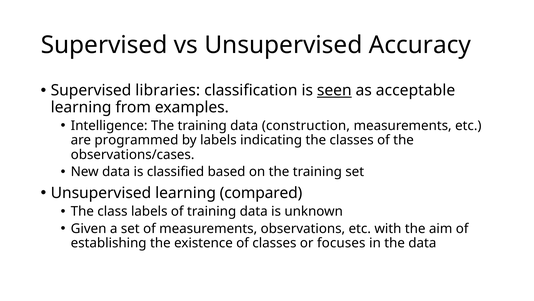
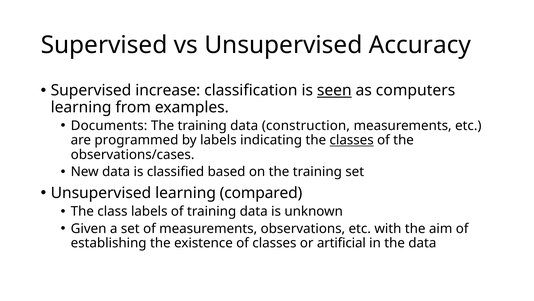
libraries: libraries -> increase (168, 90)
acceptable: acceptable -> computers (416, 90)
Intelligence: Intelligence -> Documents (109, 126)
classes underline: none -> present (352, 140)
focuses: focuses -> artificial (341, 243)
